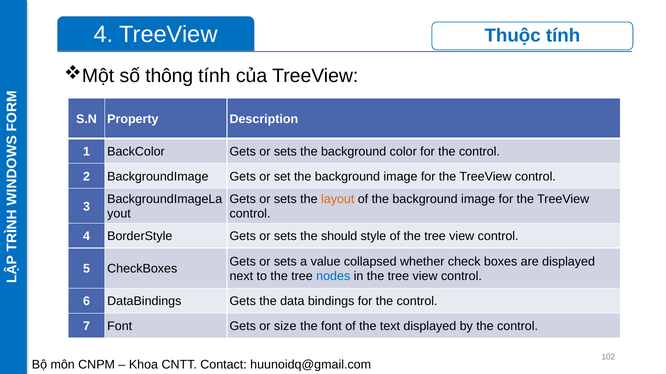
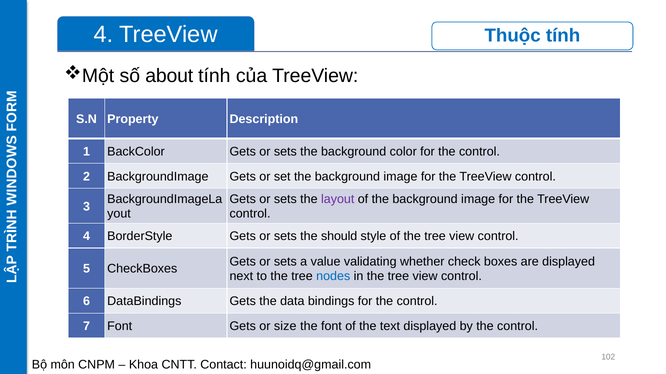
thông: thông -> about (169, 76)
layout colour: orange -> purple (338, 199)
collapsed: collapsed -> validating (370, 262)
